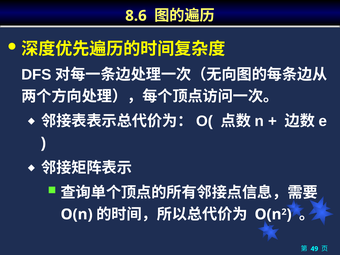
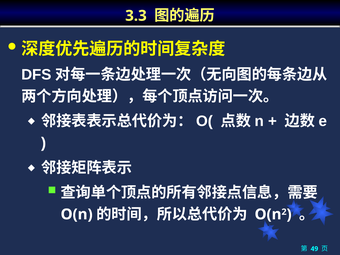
8.6: 8.6 -> 3.3 (136, 16)
